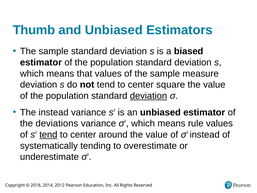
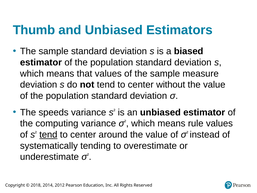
square: square -> without (171, 85)
deviation underline: present -> none (148, 96)
The instead: instead -> speeds (54, 112)
deviations: deviations -> computing (57, 123)
